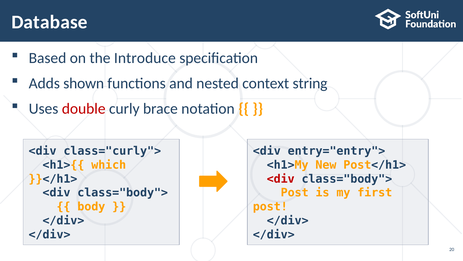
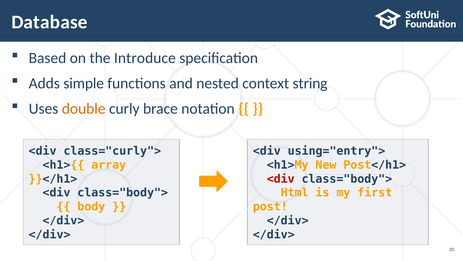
shown: shown -> simple (84, 83)
double colour: red -> orange (84, 109)
entry="entry">: entry="entry"> -> using="entry"> (336, 151)
which: which -> array (109, 165)
Post: Post -> Html (295, 192)
